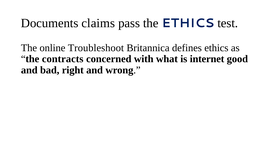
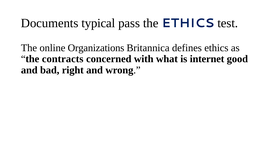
claims: claims -> typical (98, 23)
Troubleshoot: Troubleshoot -> Organizations (96, 48)
